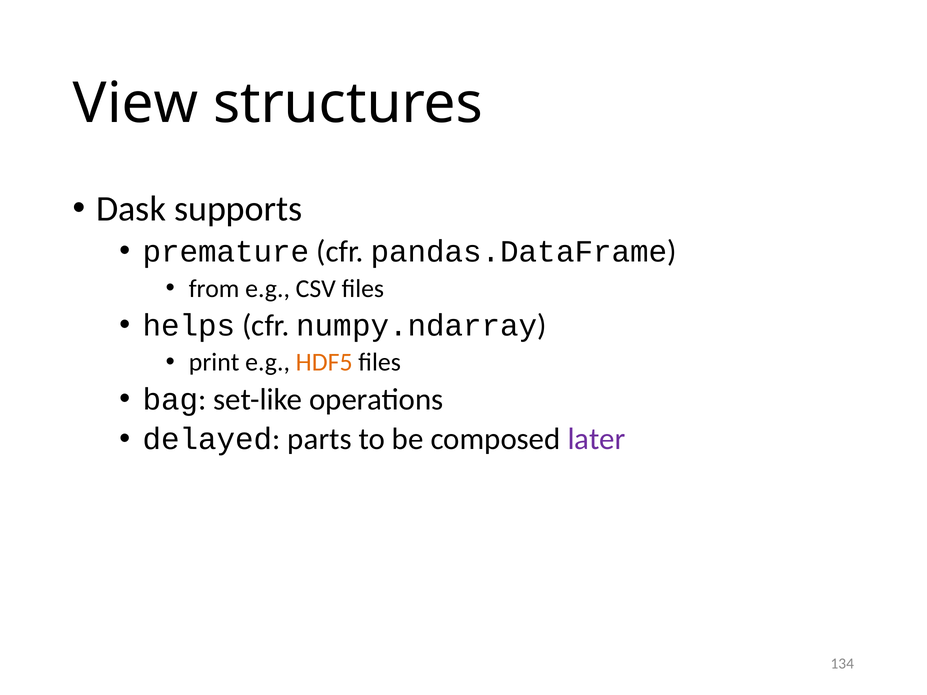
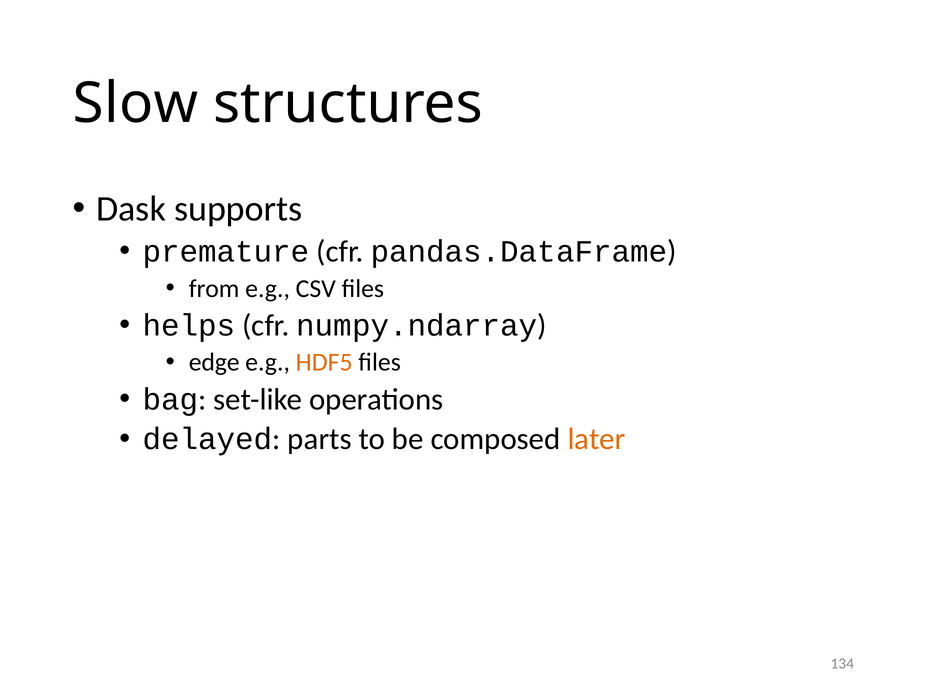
View: View -> Slow (136, 104)
print: print -> edge (214, 363)
later colour: purple -> orange (596, 439)
